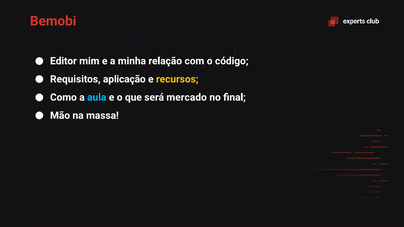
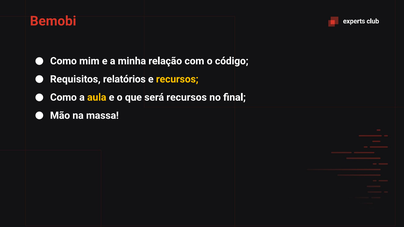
Editor: Editor -> Como (63, 61)
aplicação: aplicação -> relatórios (124, 79)
aula colour: light blue -> yellow (97, 97)
será mercado: mercado -> recursos (187, 97)
